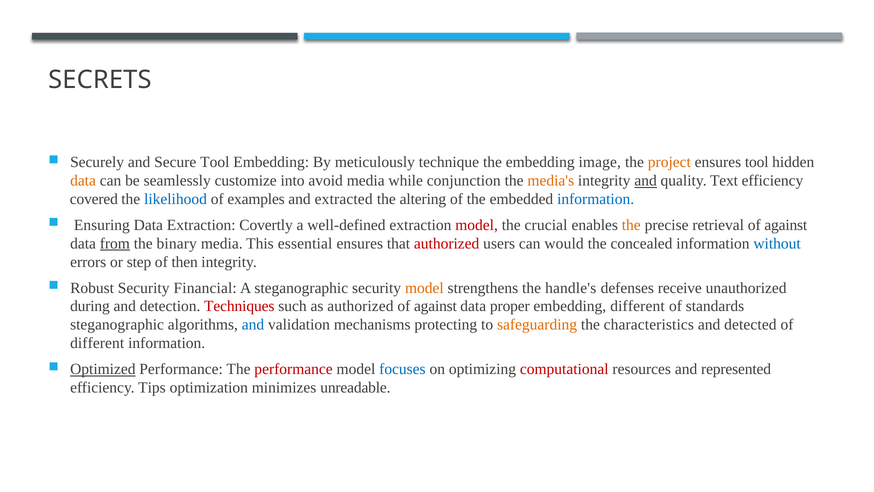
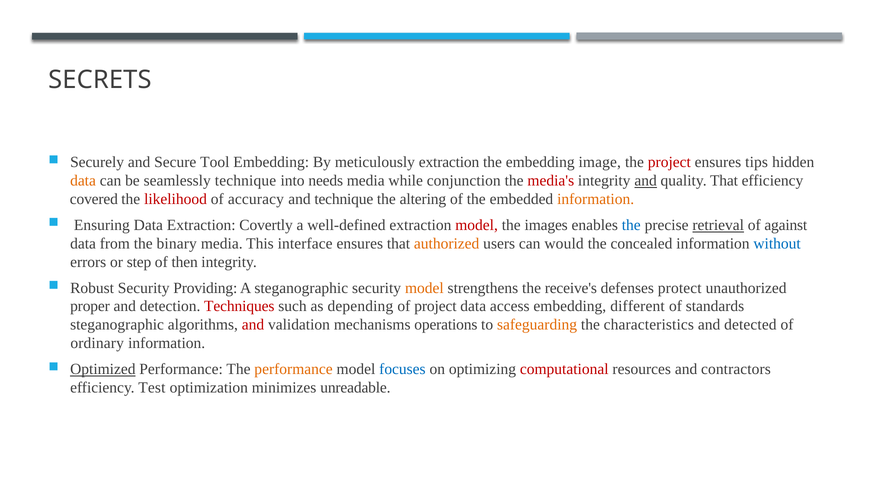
meticulously technique: technique -> extraction (449, 162)
project colour: orange -> red (669, 162)
ensures tool: tool -> tips (757, 162)
seamlessly customize: customize -> technique (246, 181)
avoid: avoid -> needs (326, 181)
media's colour: orange -> red (551, 181)
quality Text: Text -> That (724, 181)
likelihood colour: blue -> red (176, 199)
examples: examples -> accuracy (256, 199)
and extracted: extracted -> technique (344, 199)
information colour: blue -> orange (596, 199)
crucial: crucial -> images (546, 225)
the colour: orange -> blue (631, 225)
retrieval underline: none -> present (718, 225)
from underline: present -> none (115, 243)
essential: essential -> interface (305, 243)
authorized colour: red -> orange (447, 243)
Financial: Financial -> Providing (205, 288)
handle's: handle's -> receive's (571, 288)
receive: receive -> protect (680, 288)
during: during -> proper (90, 306)
as authorized: authorized -> depending (360, 306)
against: against -> project (435, 306)
proper: proper -> access (510, 306)
and colour: blue -> red (253, 325)
protecting: protecting -> operations (446, 325)
different: different -> ordinary (97, 343)
performance colour: red -> orange (294, 369)
represented: represented -> contractors (736, 369)
Tips: Tips -> Test (152, 387)
